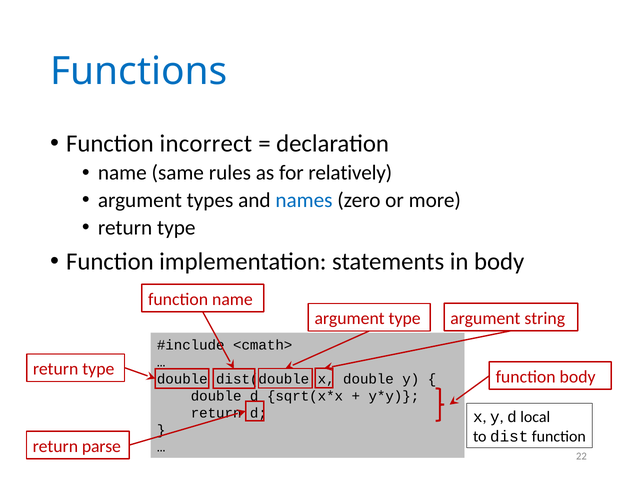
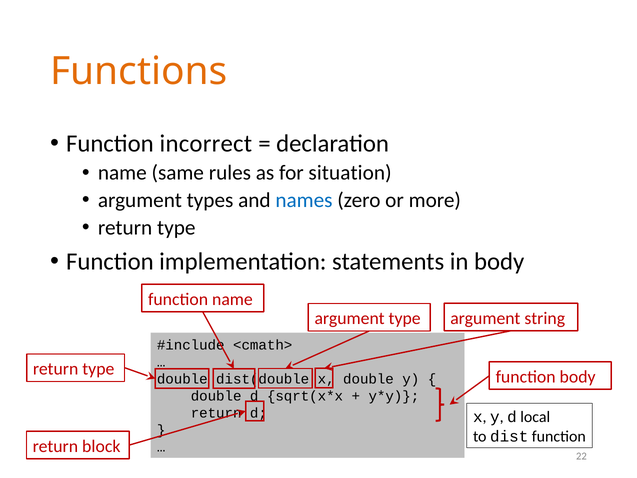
Functions colour: blue -> orange (139, 71)
relatively: relatively -> situation (350, 173)
parse: parse -> block (101, 446)
